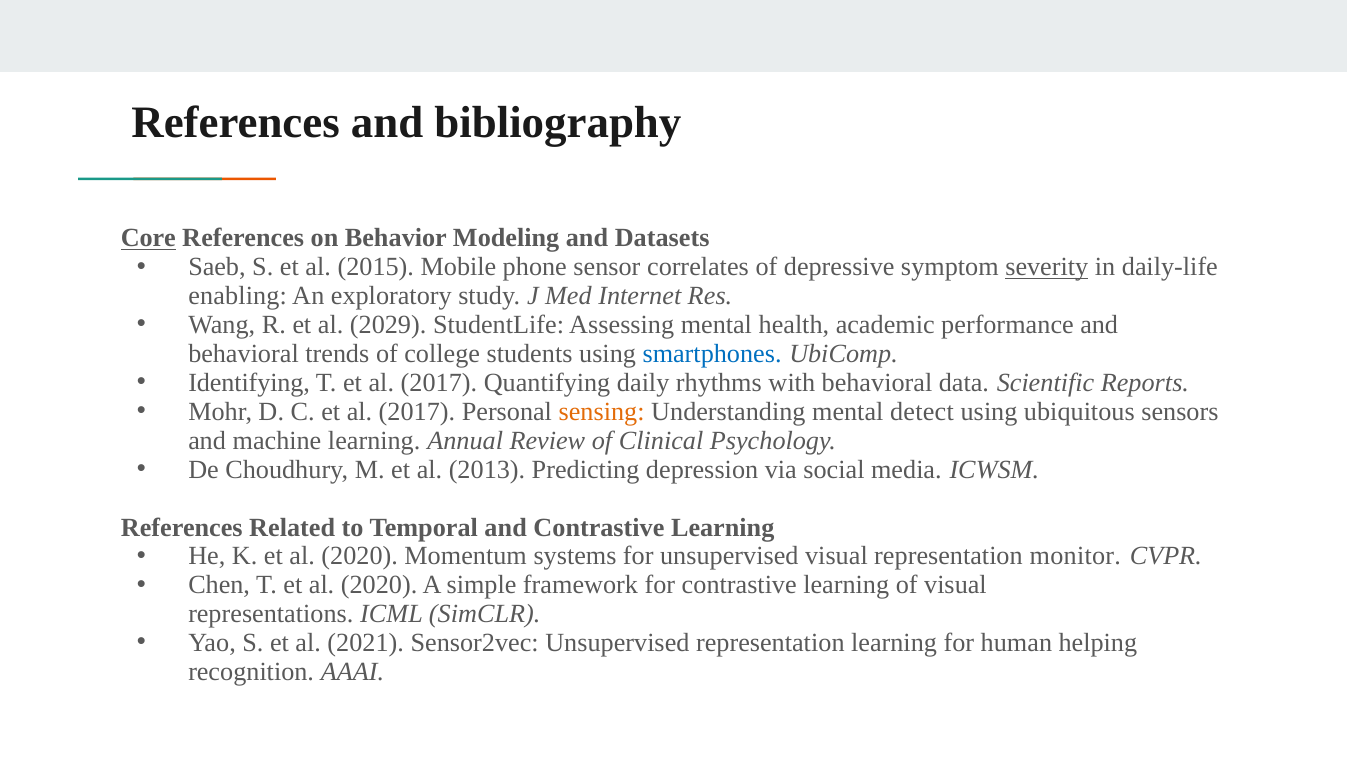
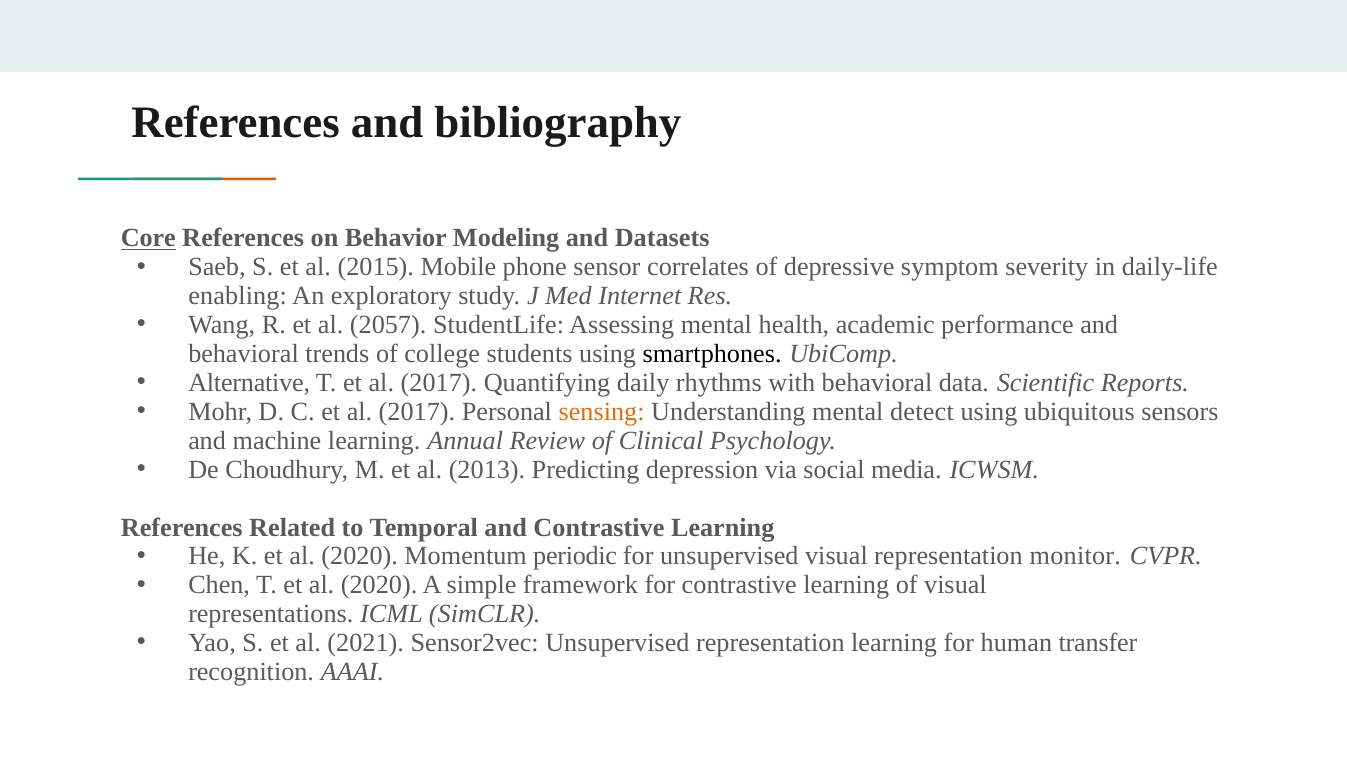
severity underline: present -> none (1047, 267)
2029: 2029 -> 2057 (388, 325)
smartphones colour: blue -> black (712, 354)
Identifying: Identifying -> Alternative (249, 383)
systems: systems -> periodic (575, 556)
helping: helping -> transfer (1098, 643)
